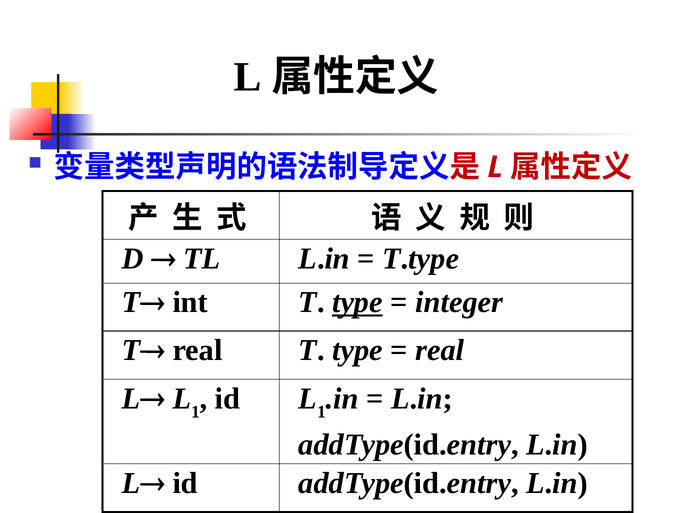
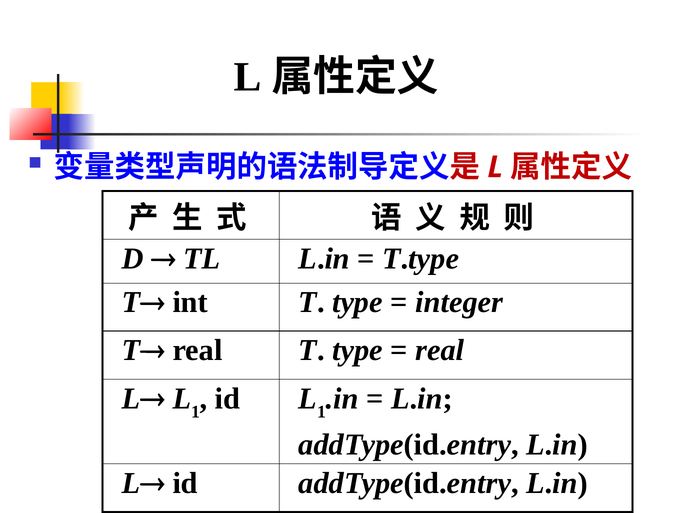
type underline: present -> none (357, 302)
